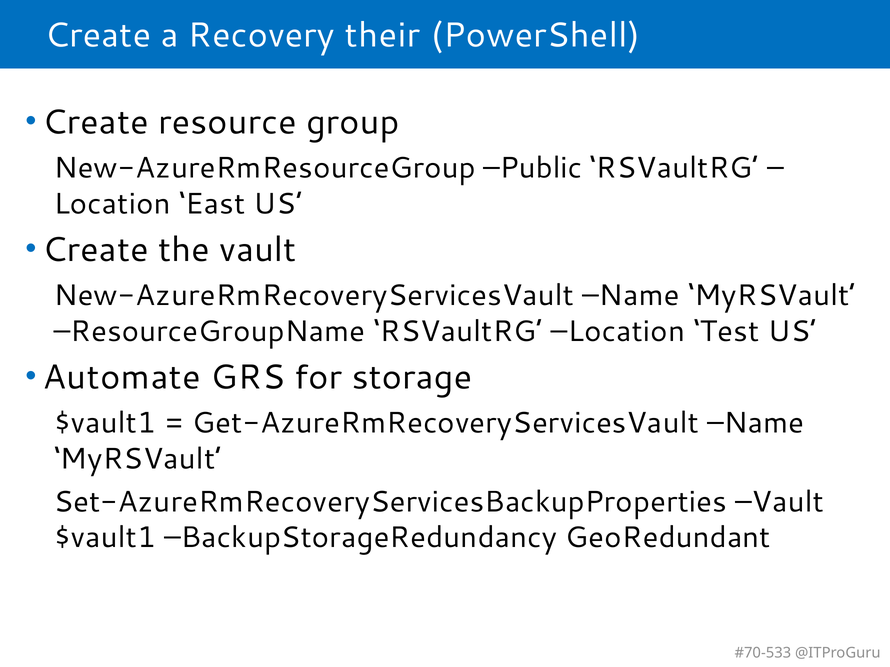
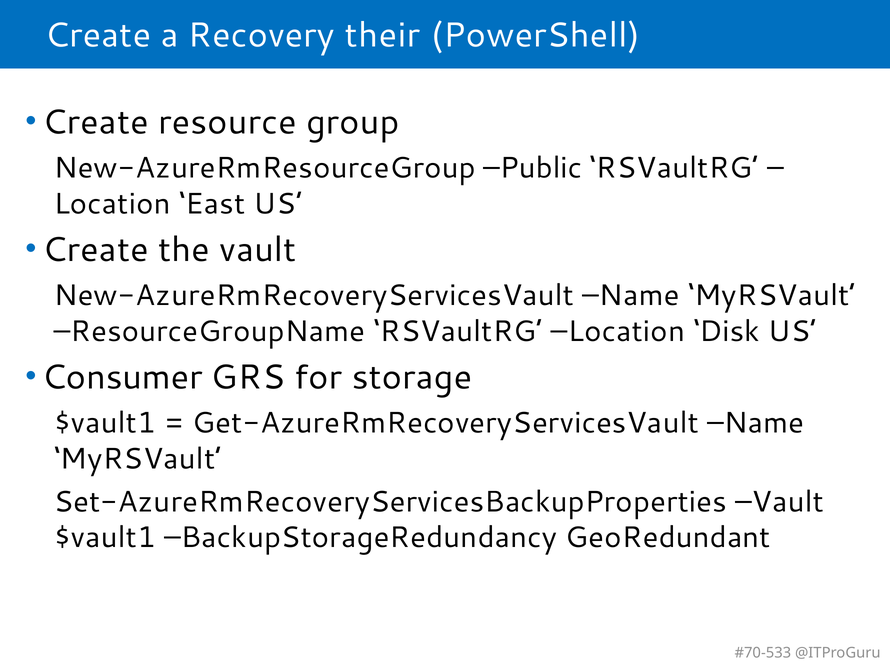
Test: Test -> Disk (727, 331)
Automate: Automate -> Consumer (122, 378)
